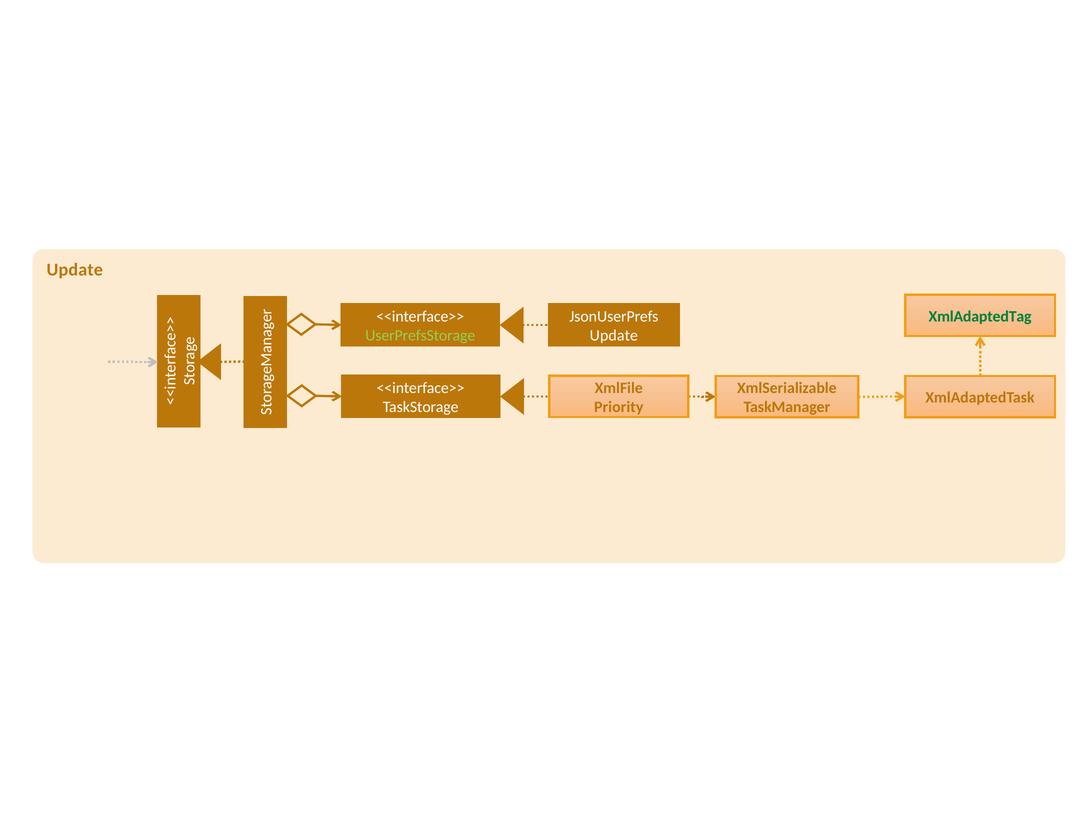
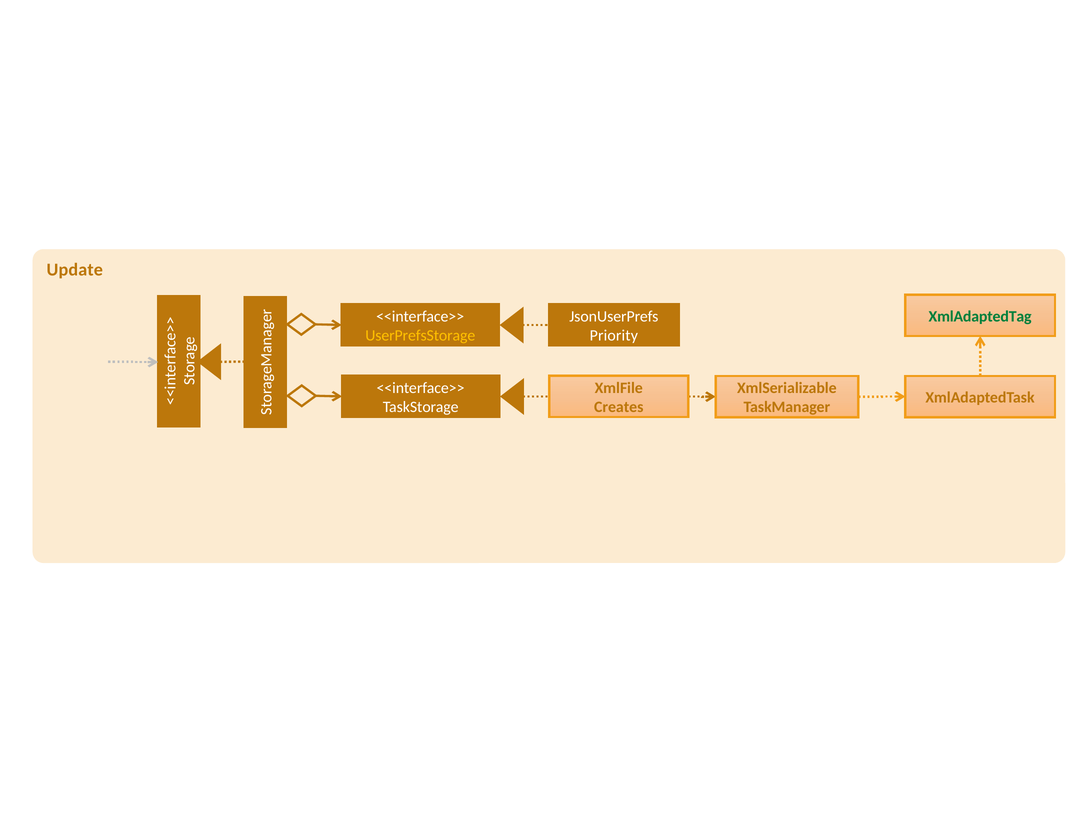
UserPrefsStorage colour: light green -> yellow (420, 335)
Update: Update -> Priority (614, 335)
Priority: Priority -> Creates (619, 407)
